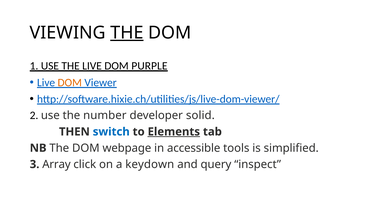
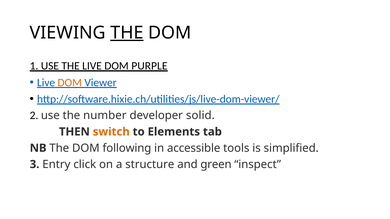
switch colour: blue -> orange (111, 132)
Elements underline: present -> none (174, 132)
webpage: webpage -> following (127, 148)
Array: Array -> Entry (56, 165)
keydown: keydown -> structure (150, 165)
query: query -> green (216, 165)
